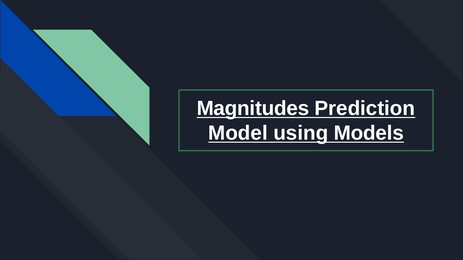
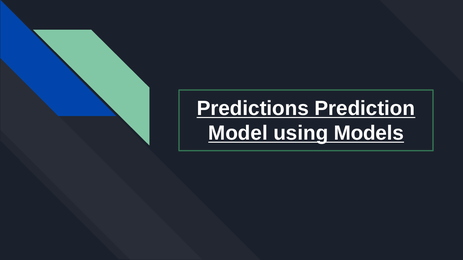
Magnitudes: Magnitudes -> Predictions (253, 109)
